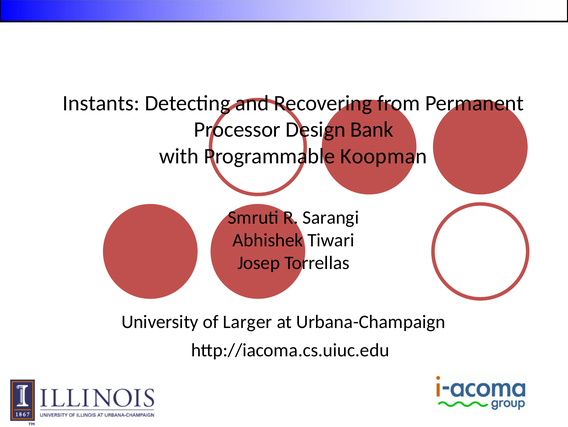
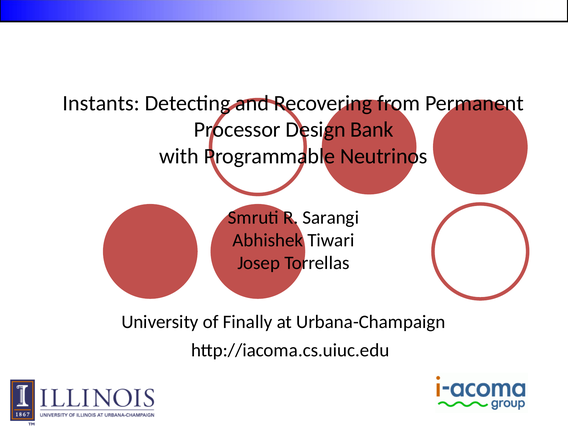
Koopman: Koopman -> Neutrinos (384, 156)
Larger: Larger -> Finally (248, 321)
